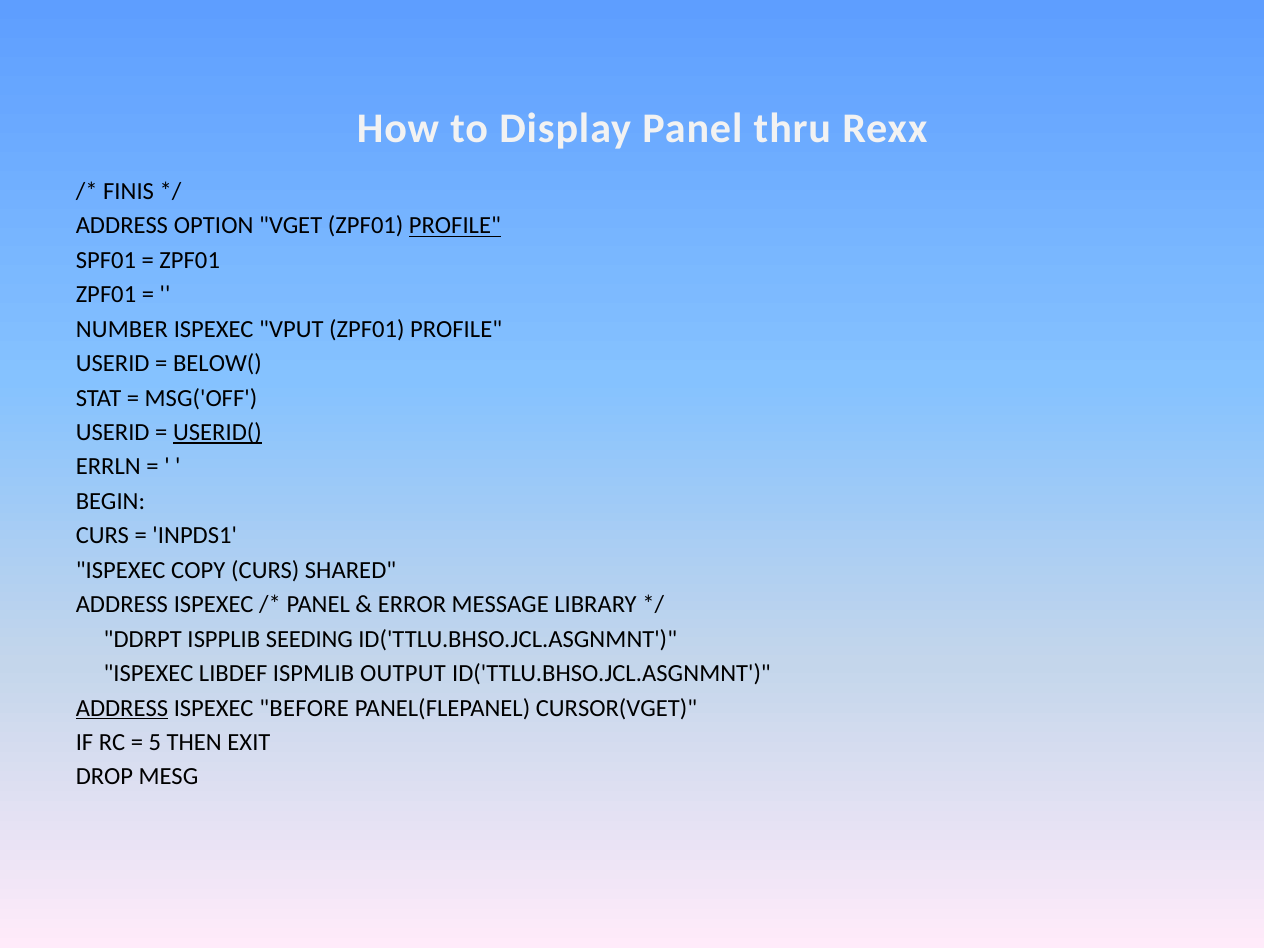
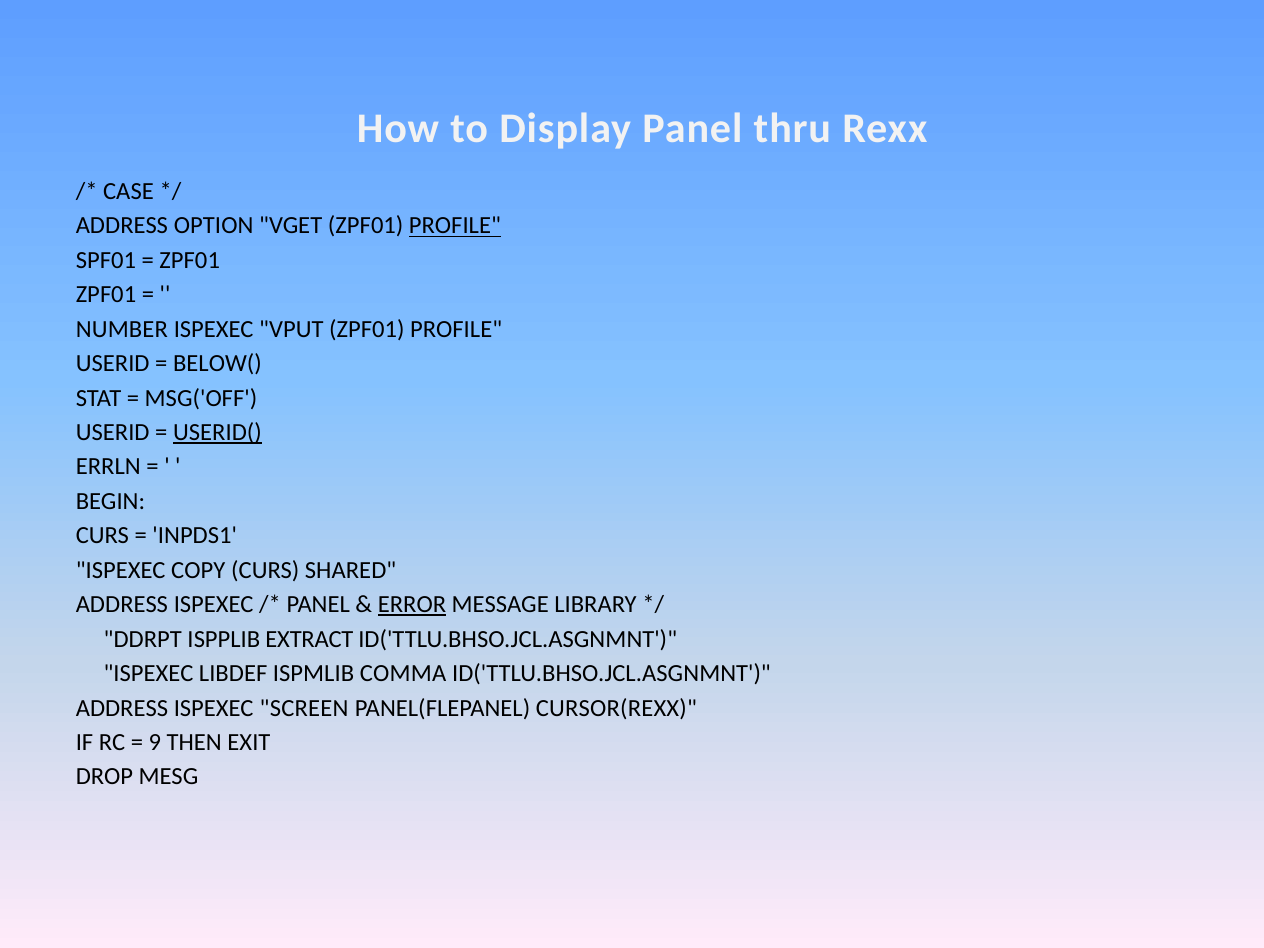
FINIS: FINIS -> CASE (128, 191)
ERROR underline: none -> present (412, 605)
SEEDING: SEEDING -> EXTRACT (309, 639)
OUTPUT: OUTPUT -> COMMA (403, 673)
ADDRESS underline: present -> none (122, 708)
BEFORE: BEFORE -> SCREEN (304, 708)
CURSOR(VGET: CURSOR(VGET -> CURSOR(REXX (616, 708)
5: 5 -> 9 (155, 742)
